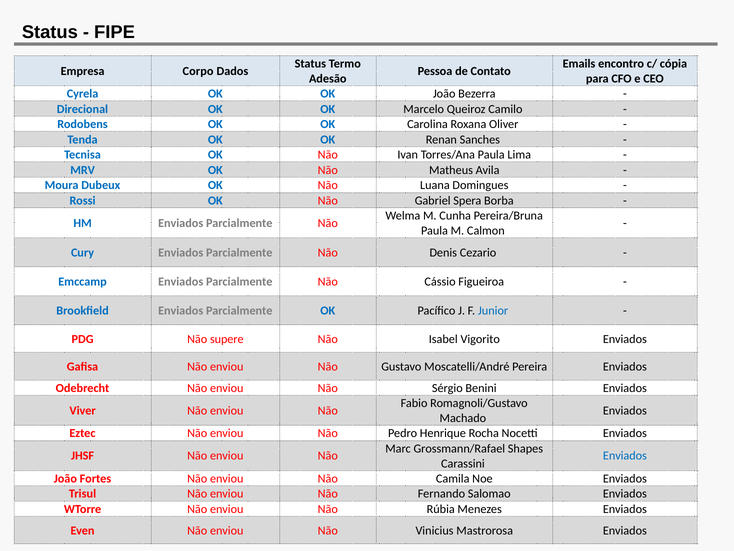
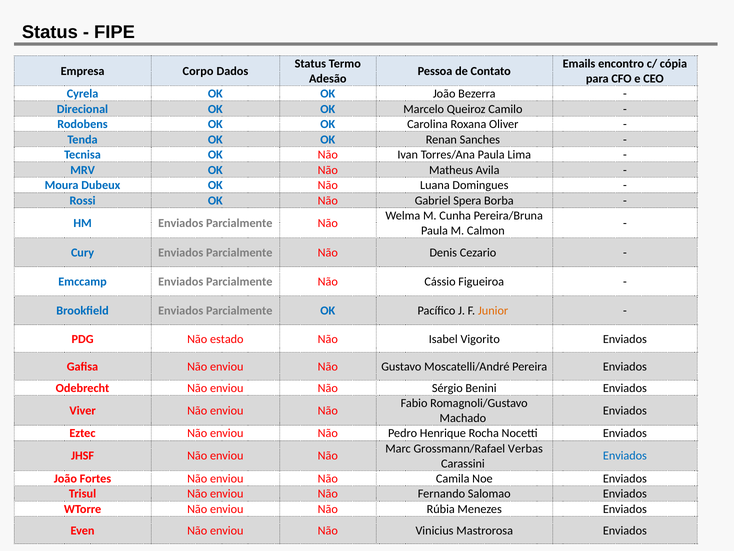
Junior colour: blue -> orange (493, 310)
supere: supere -> estado (227, 339)
Shapes: Shapes -> Verbas (525, 448)
